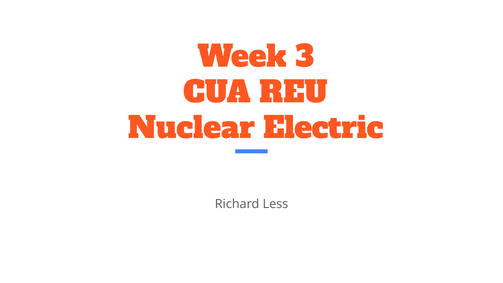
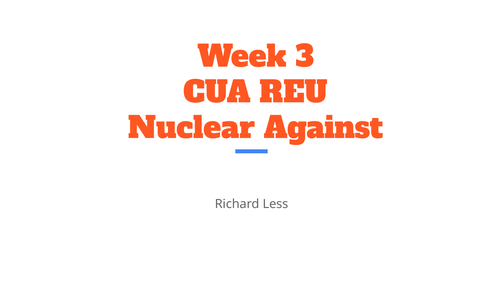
Electric: Electric -> Against (323, 128)
